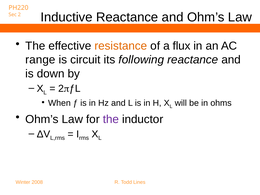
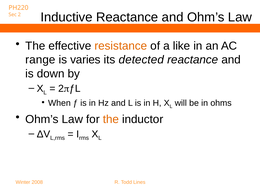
flux: flux -> like (182, 46)
circuit: circuit -> varies (85, 60)
following: following -> detected (141, 60)
the colour: purple -> orange (111, 119)
